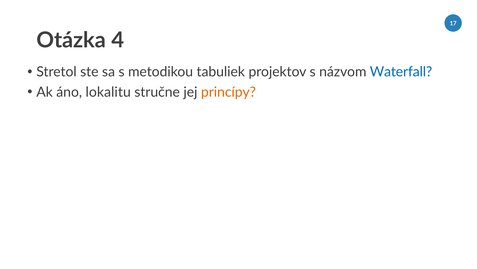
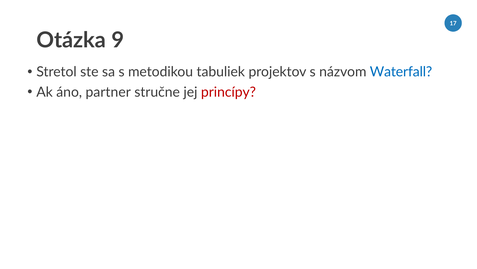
4: 4 -> 9 (118, 40)
lokalitu: lokalitu -> partner (108, 92)
princípy colour: orange -> red (228, 92)
